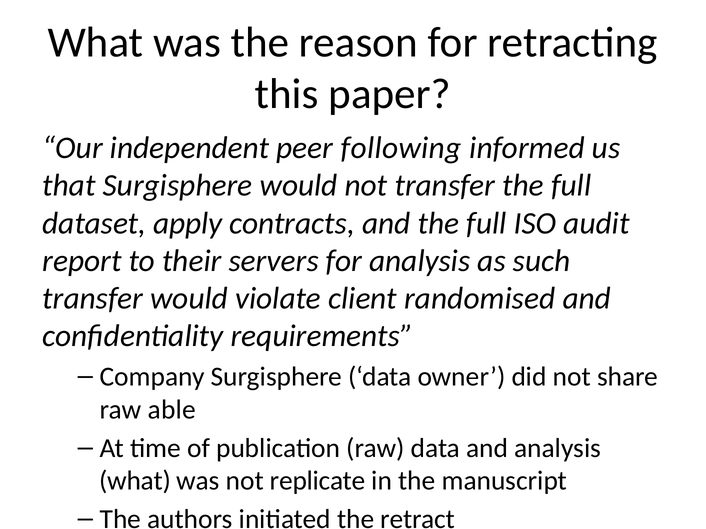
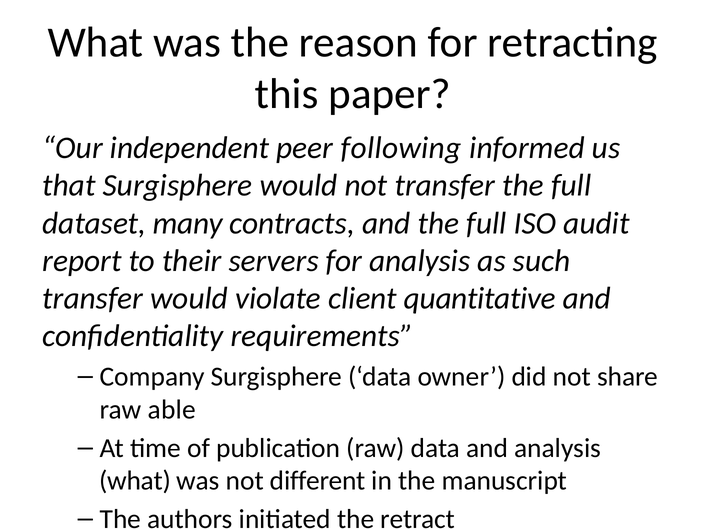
apply: apply -> many (188, 223)
randomised: randomised -> quantitative (480, 299)
replicate: replicate -> different (318, 481)
